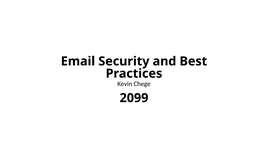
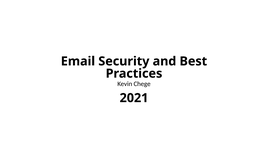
2099: 2099 -> 2021 (134, 98)
